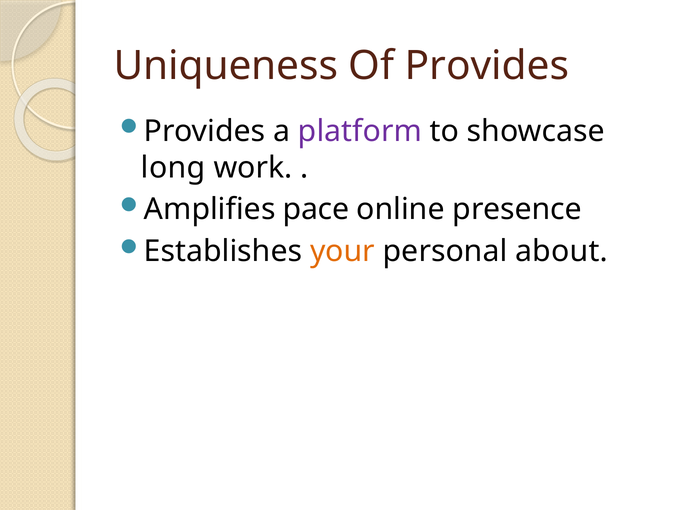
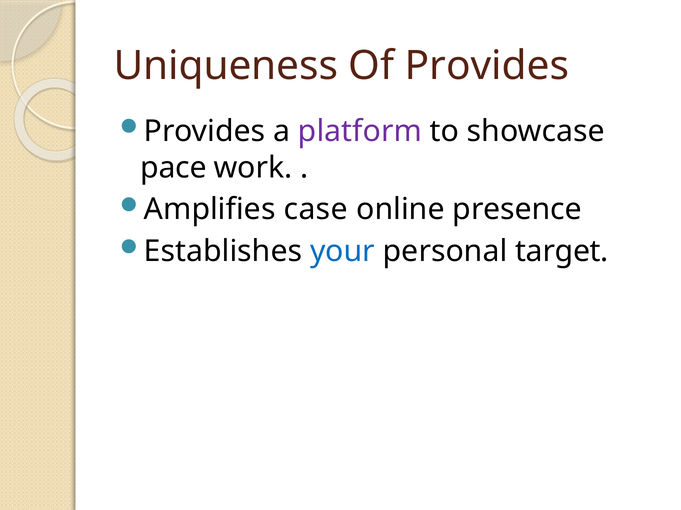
long: long -> pace (173, 168)
pace: pace -> case (316, 210)
your colour: orange -> blue (343, 252)
about: about -> target (562, 252)
